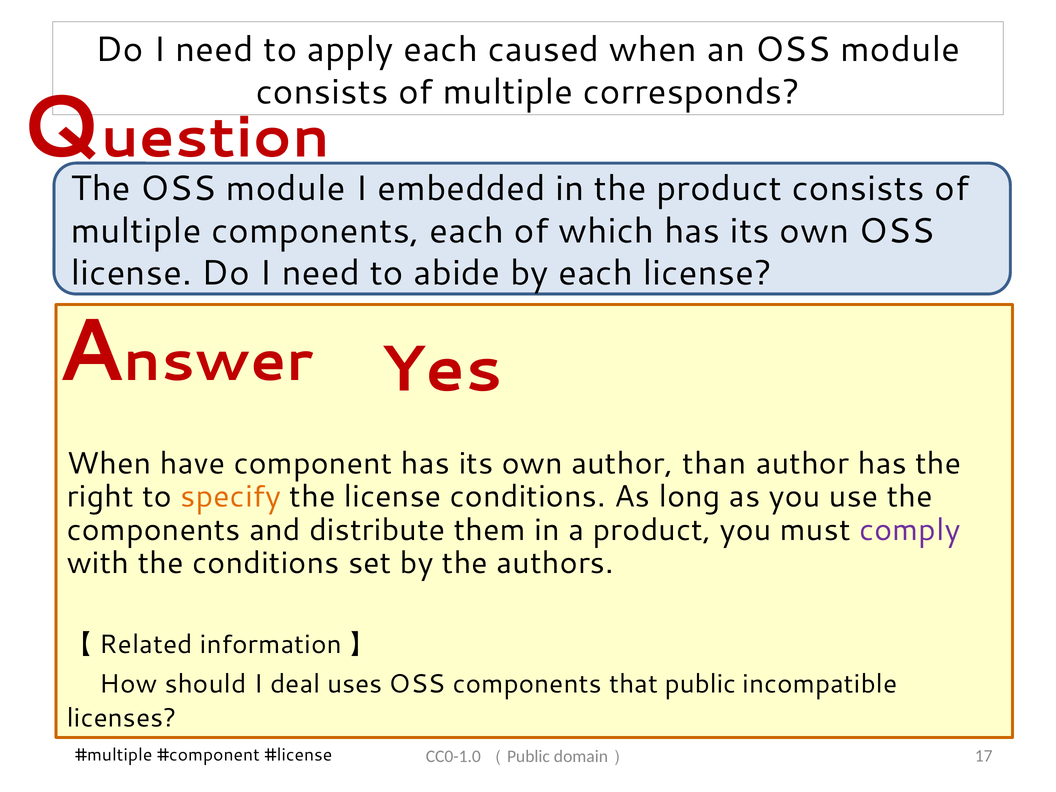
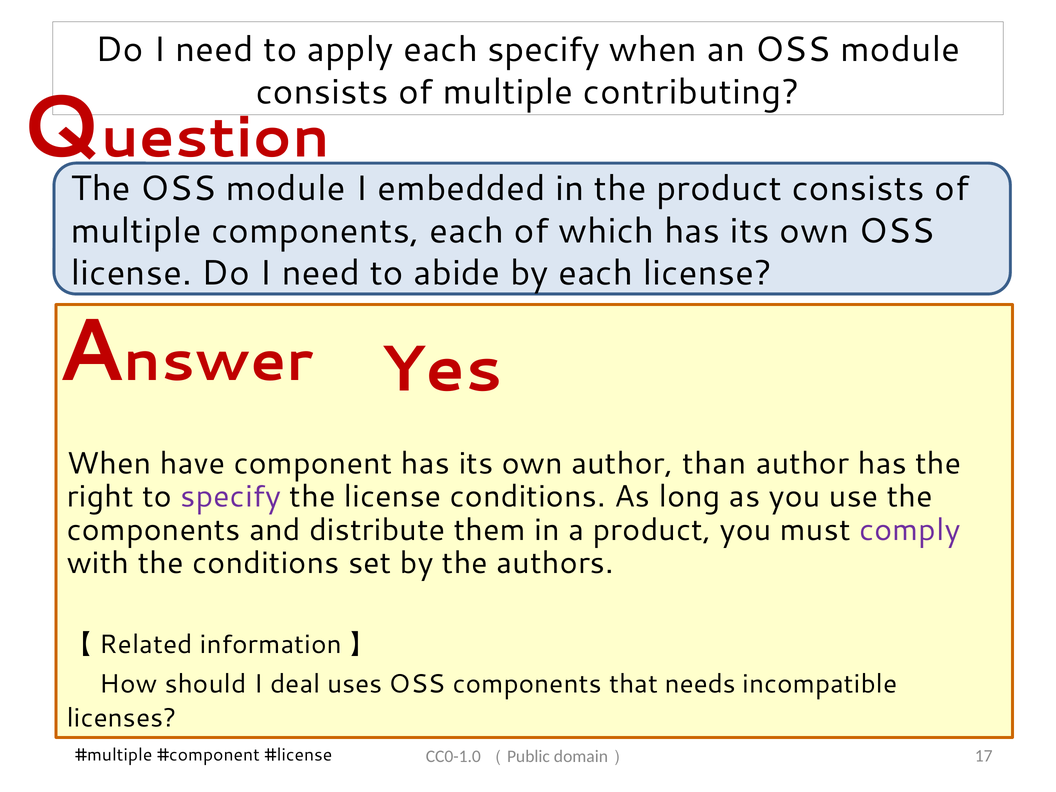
each caused: caused -> specify (544, 50)
corresponds: corresponds -> contributing (691, 92)
specify colour: orange -> purple (231, 497)
public: public -> needs (700, 684)
